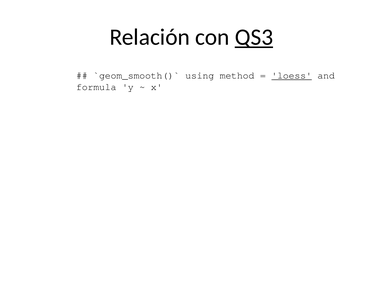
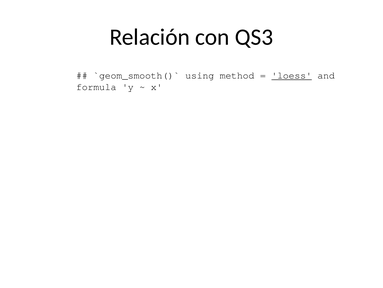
QS3 underline: present -> none (254, 37)
